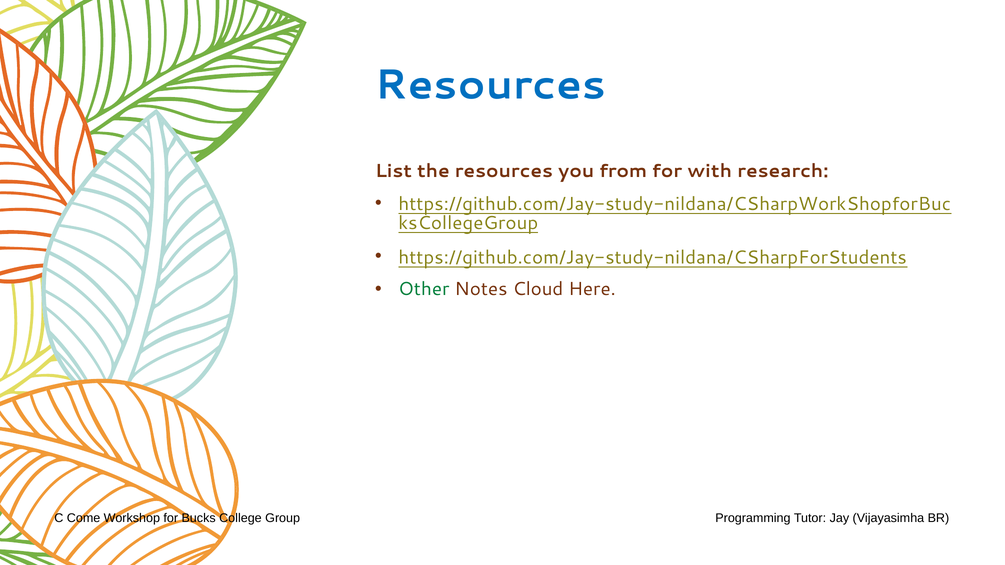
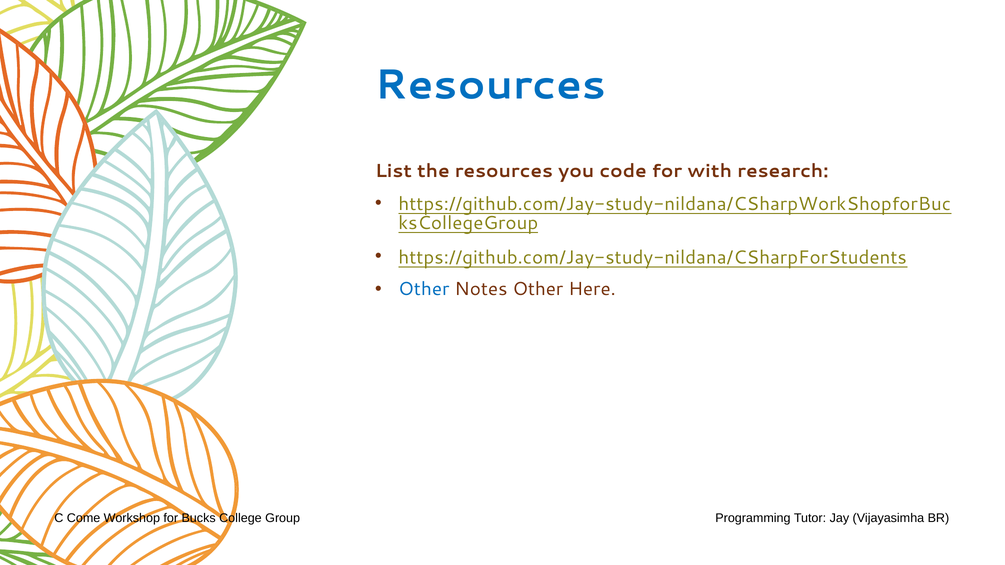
from: from -> code (623, 171)
Other colour: green -> blue (424, 289)
Notes Cloud: Cloud -> Other (538, 289)
